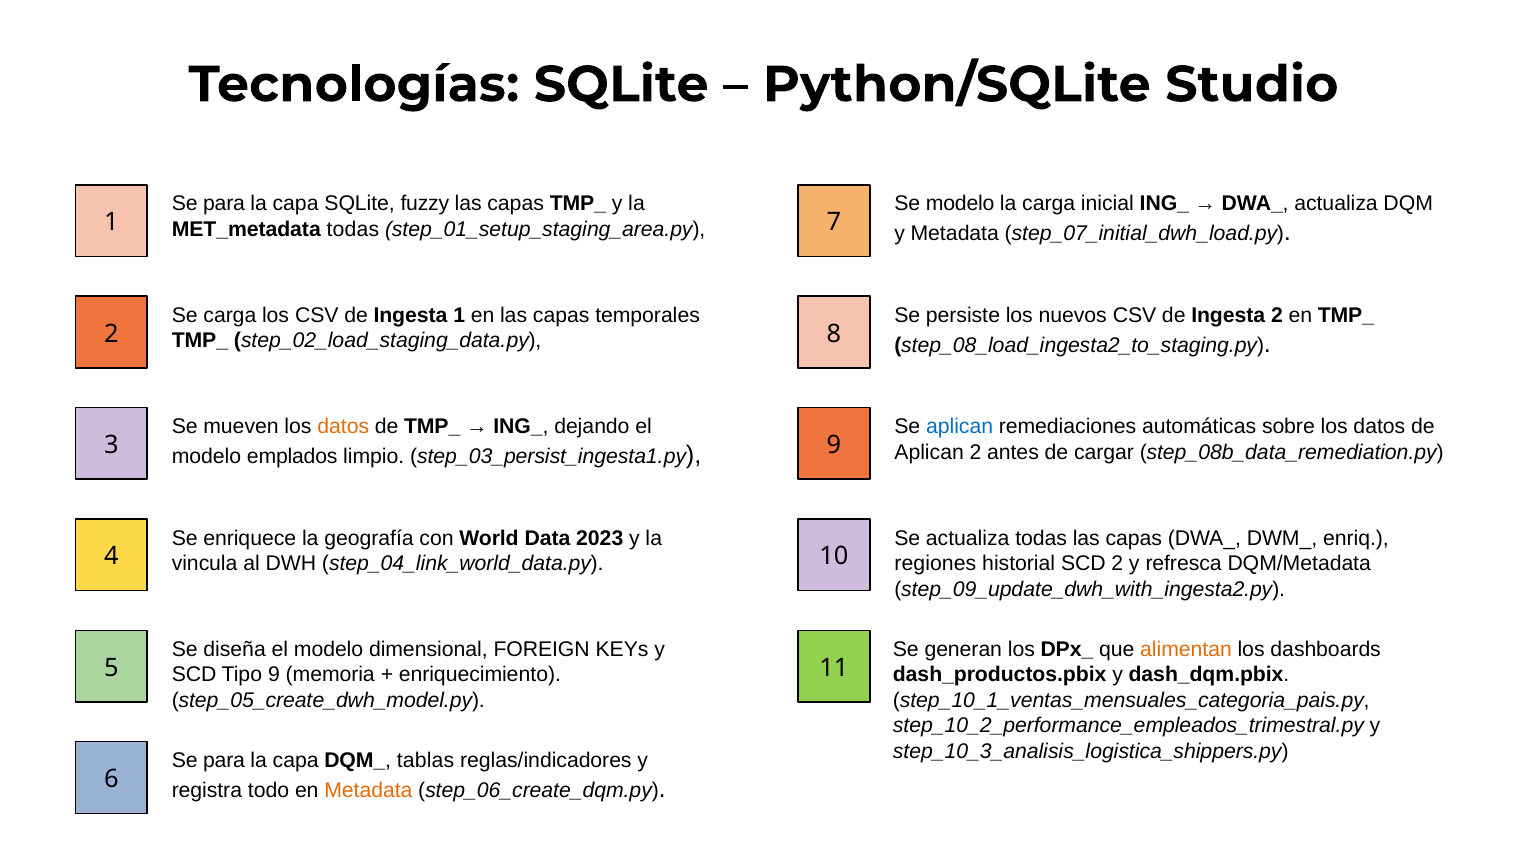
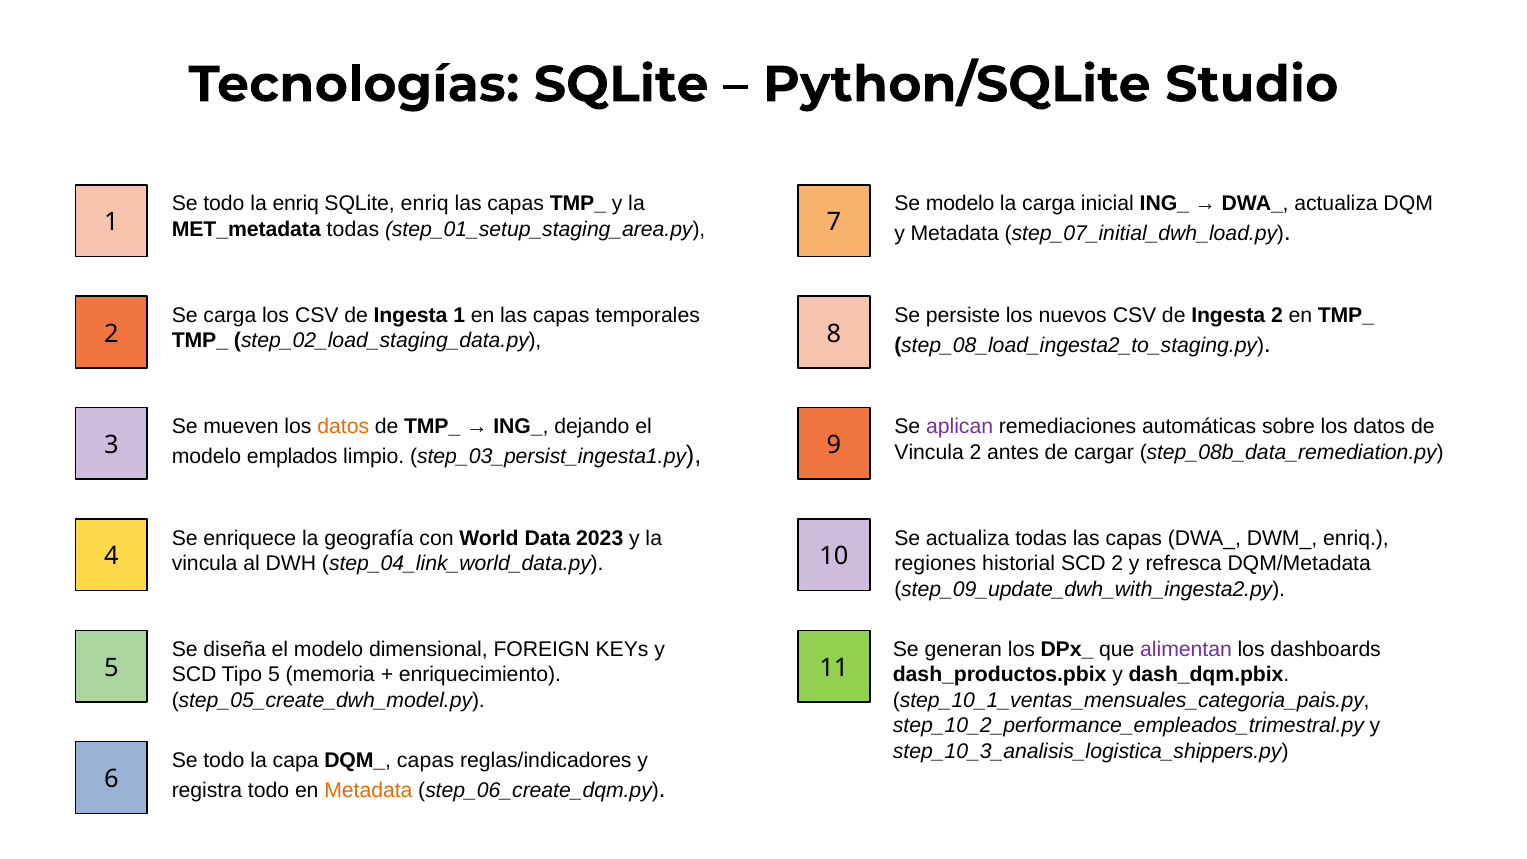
para: para -> todo (224, 204)
capa: capa -> enriq (296, 204)
SQLite fuzzy: fuzzy -> enriq (425, 204)
aplican colour: blue -> purple (960, 427)
Aplican: Aplican -> Vincula (929, 452)
alimentan colour: orange -> purple (1186, 649)
Tipo 9: 9 -> 5 (274, 675)
para: para -> todo (224, 761)
DQM_ tablas: tablas -> capas (426, 761)
